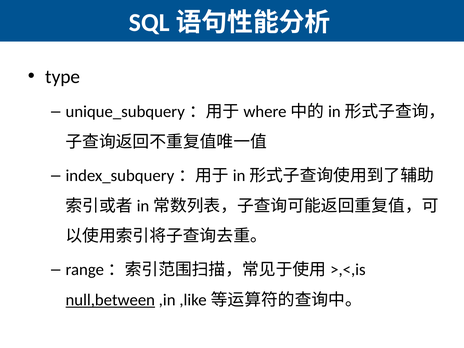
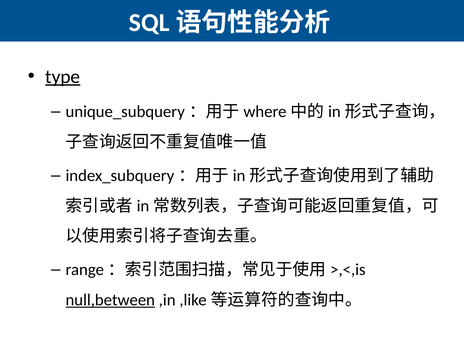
type underline: none -> present (63, 77)
